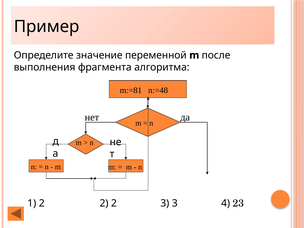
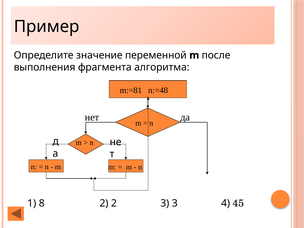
1 2: 2 -> 8 (42, 203)
23: 23 -> 45 (238, 203)
